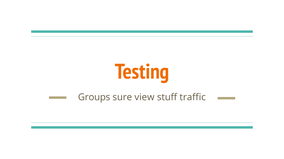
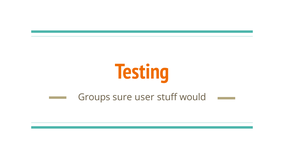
view: view -> user (144, 98)
traffic: traffic -> would (193, 98)
